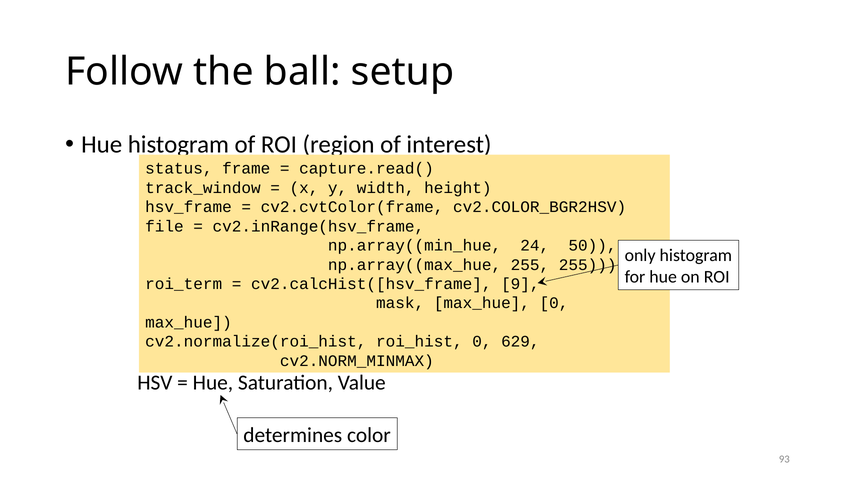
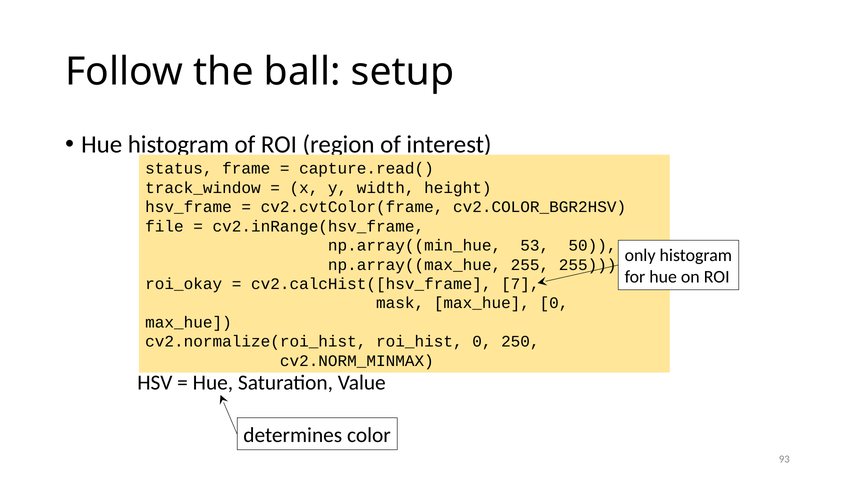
24: 24 -> 53 (535, 245)
roi_term: roi_term -> roi_okay (184, 284)
9: 9 -> 7 (520, 284)
629: 629 -> 250 (520, 342)
